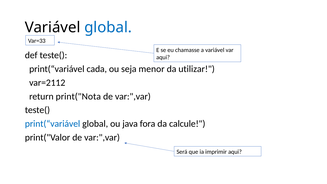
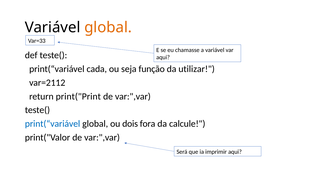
global colour: blue -> orange (108, 27)
menor: menor -> função (152, 69)
print("Nota: print("Nota -> print("Print (78, 96)
java: java -> dois (130, 124)
